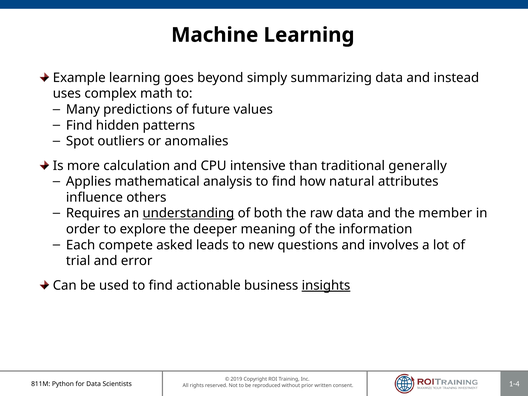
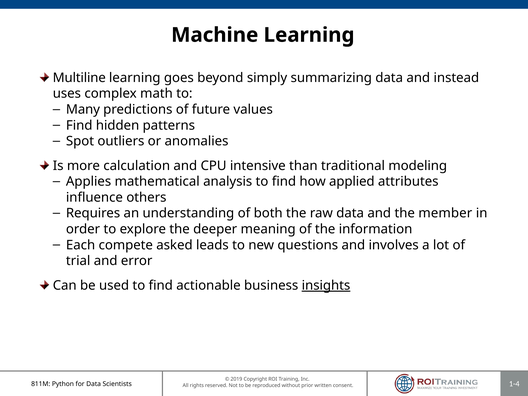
Example: Example -> Multiline (79, 78)
generally: generally -> modeling (418, 166)
natural: natural -> applied (352, 182)
understanding underline: present -> none (188, 213)
